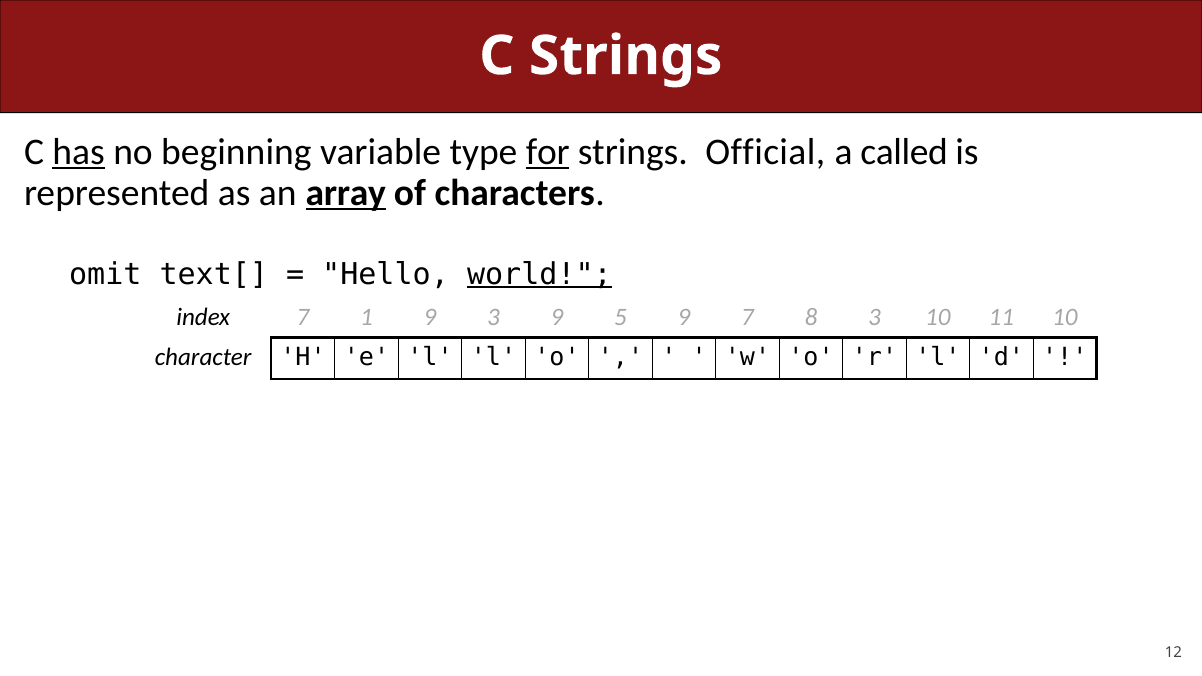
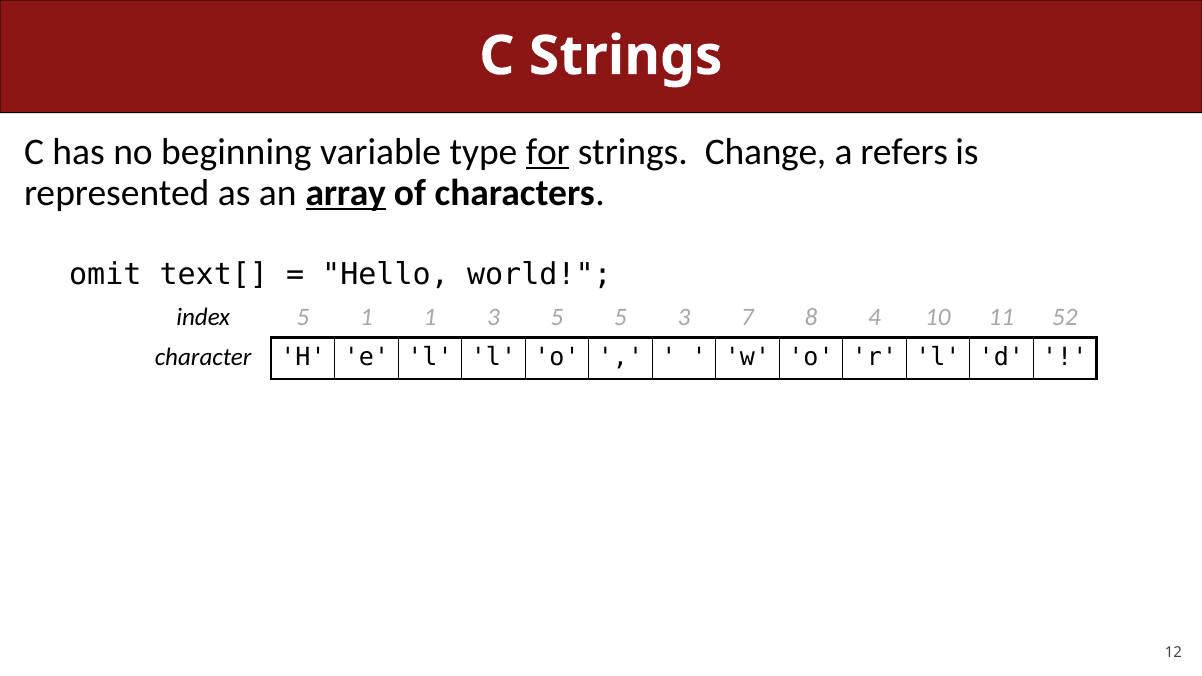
has underline: present -> none (79, 152)
Official: Official -> Change (766, 152)
called: called -> refers (904, 152)
world underline: present -> none (539, 274)
index 7: 7 -> 5 (303, 317)
1 9: 9 -> 1 (430, 317)
3 9: 9 -> 5 (557, 317)
5 9: 9 -> 3 (684, 317)
8 3: 3 -> 4 (874, 317)
11 10: 10 -> 52 (1065, 317)
